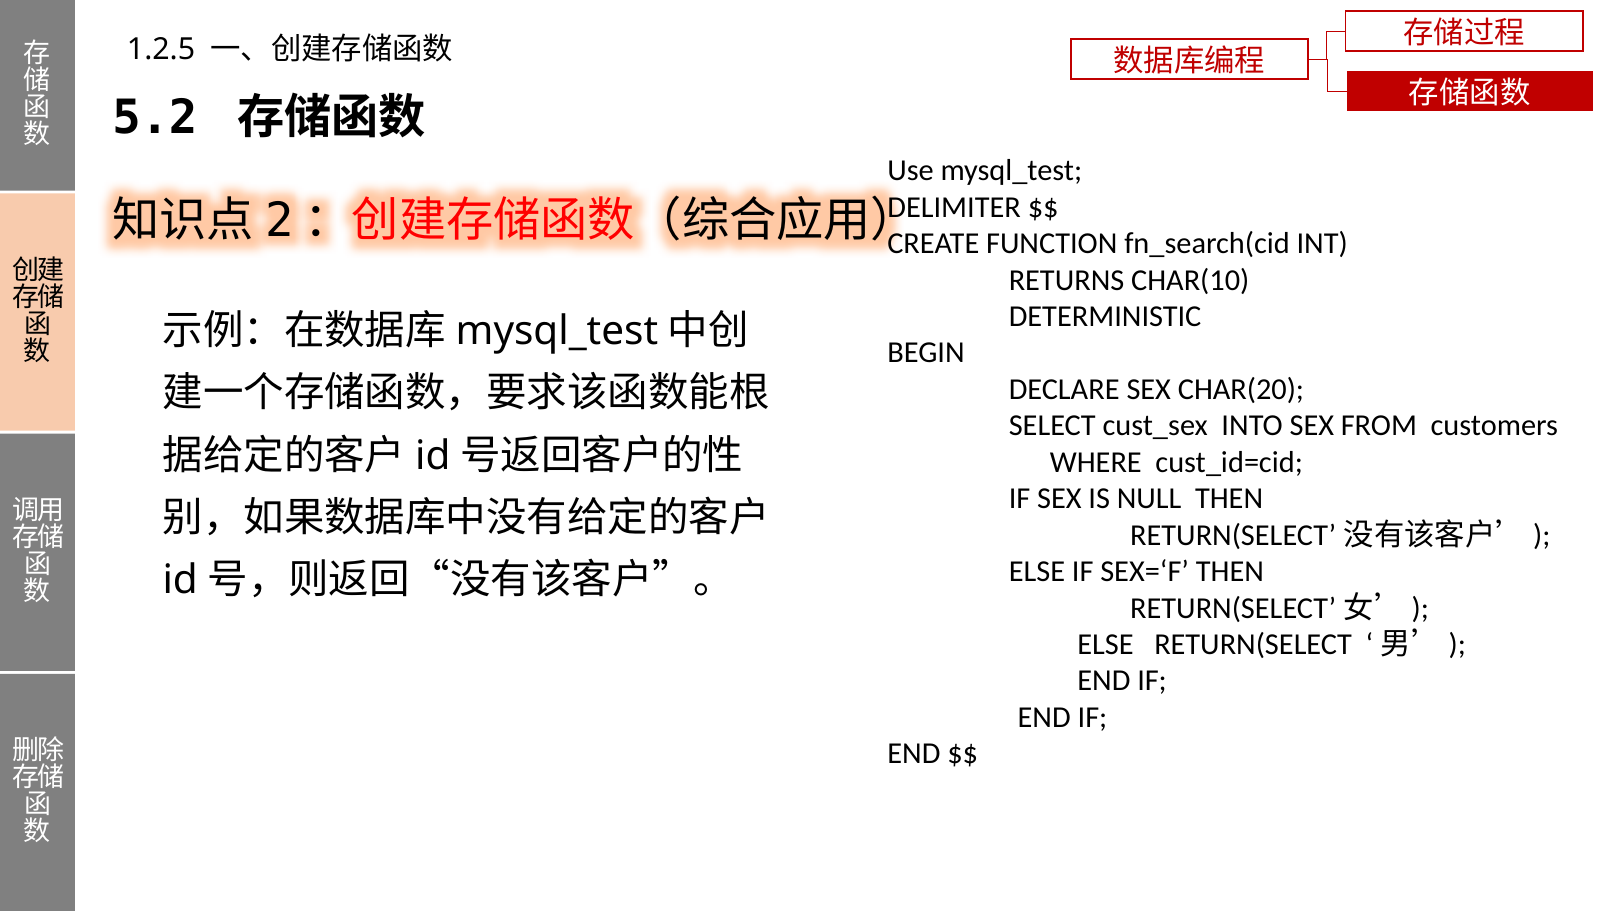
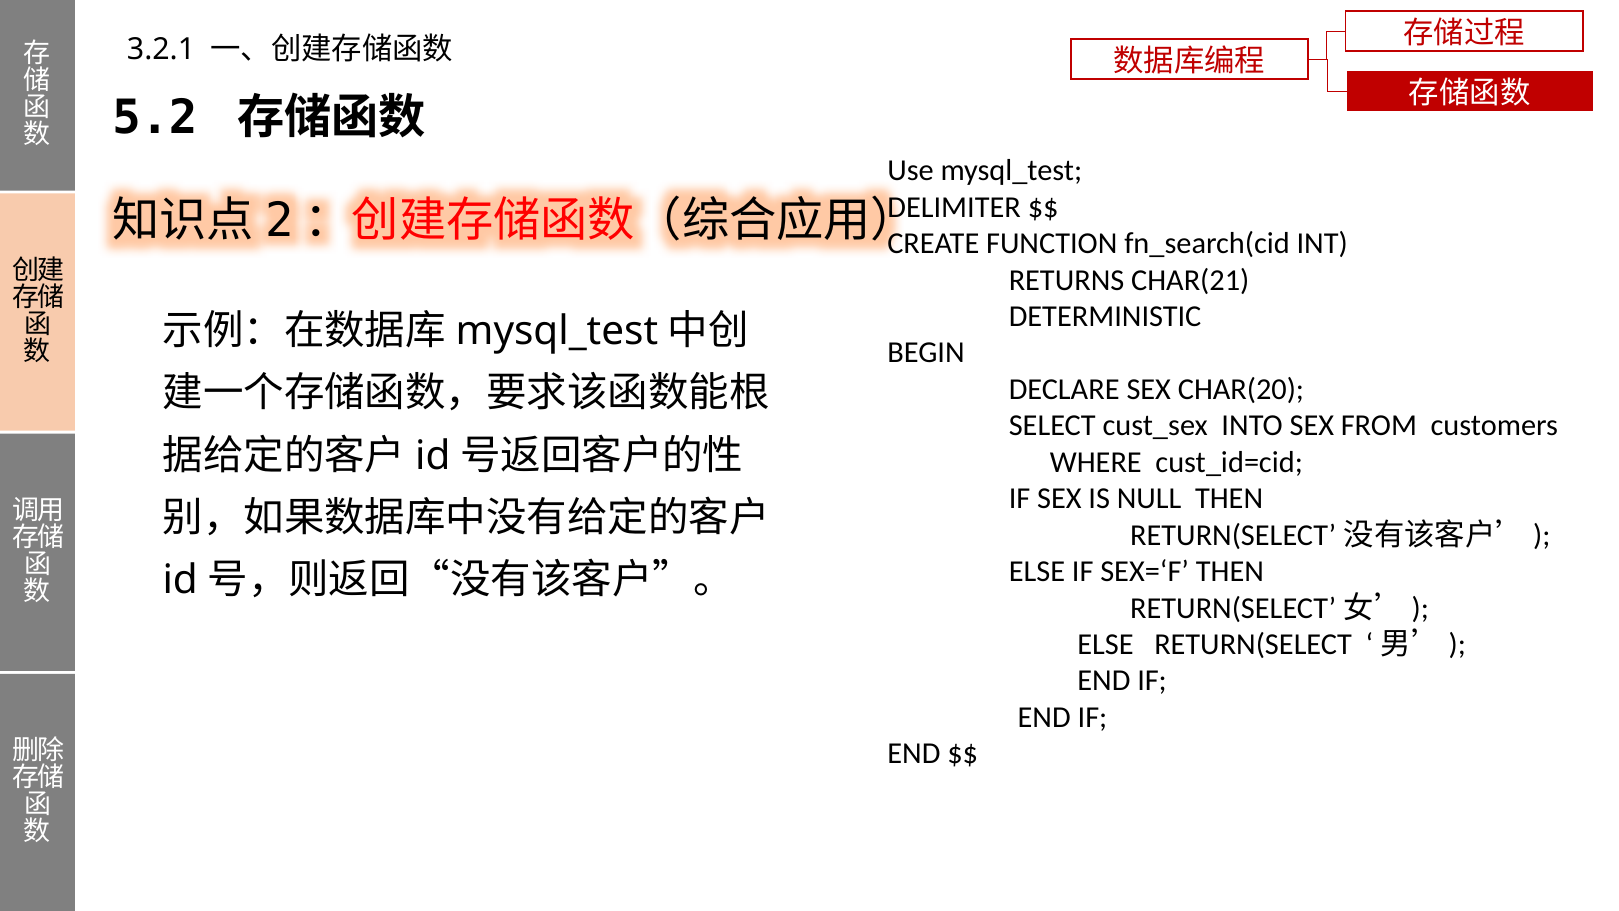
1.2.5: 1.2.5 -> 3.2.1 (161, 49)
CHAR(10: CHAR(10 -> CHAR(21 (1190, 280)
